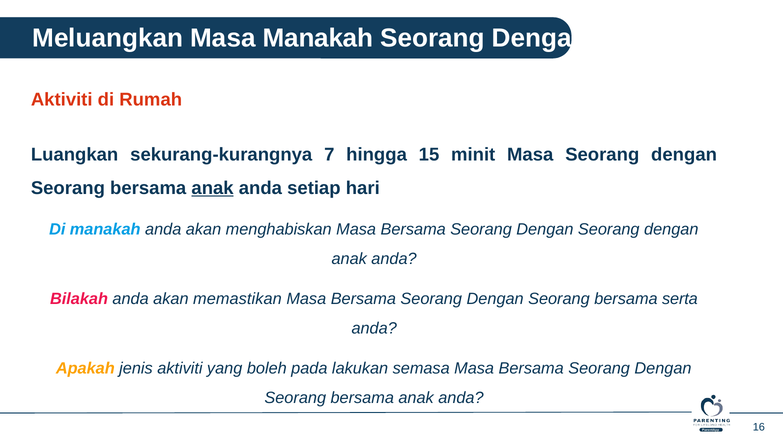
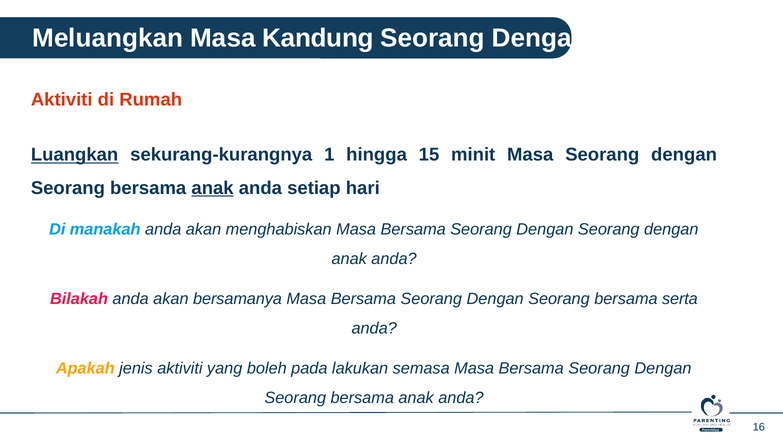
Masa Manakah: Manakah -> Kandung (318, 38)
Luangkan underline: none -> present (75, 155)
7: 7 -> 1 (329, 155)
memastikan: memastikan -> bersamanya (238, 299)
